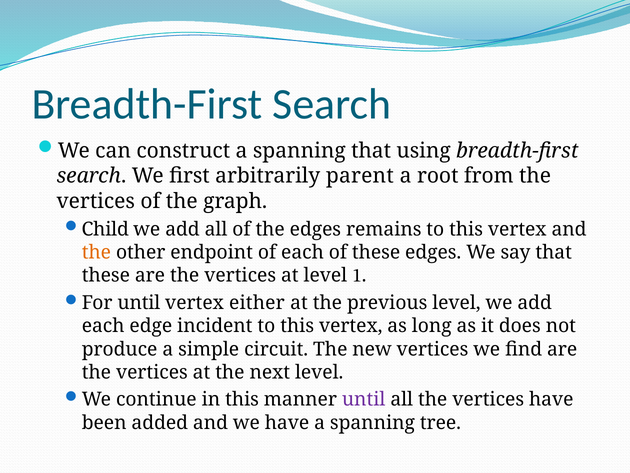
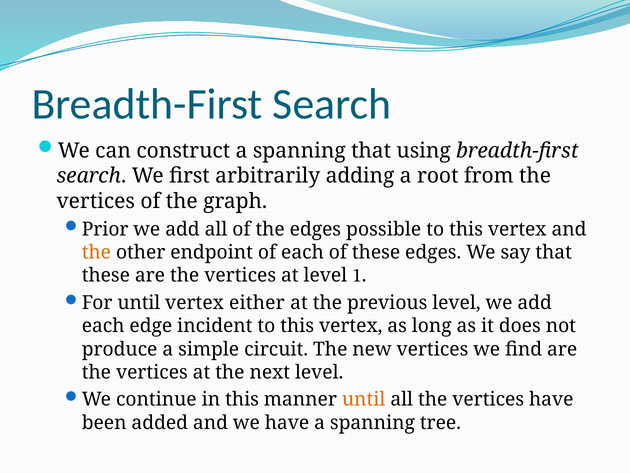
parent: parent -> adding (360, 176)
Child: Child -> Prior (105, 229)
remains: remains -> possible (384, 229)
until colour: purple -> orange (364, 399)
